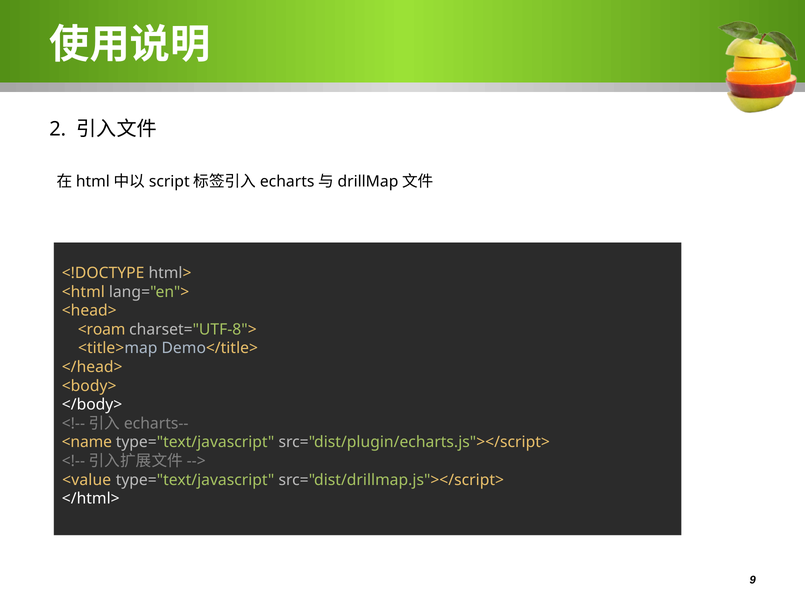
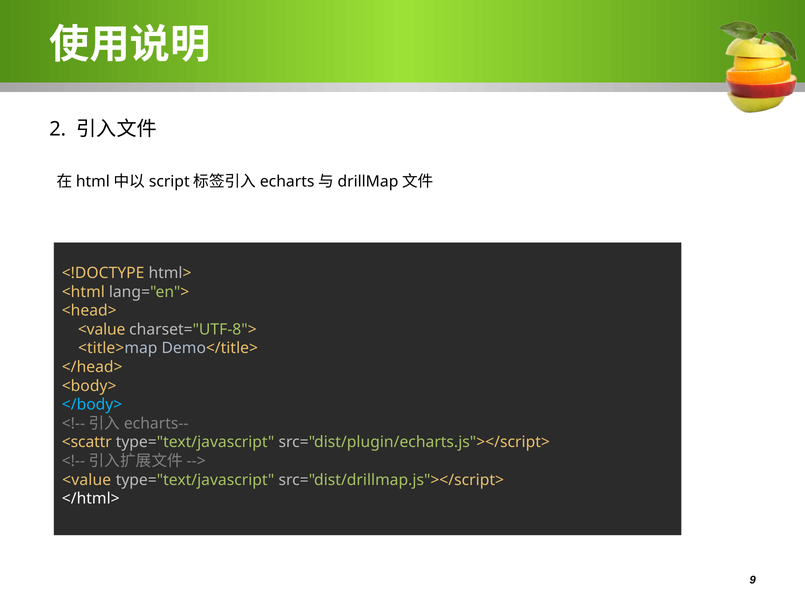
<roam: <roam -> <value (102, 329)
</body> colour: white -> light blue (92, 405)
<name: <name -> <scattr (87, 442)
